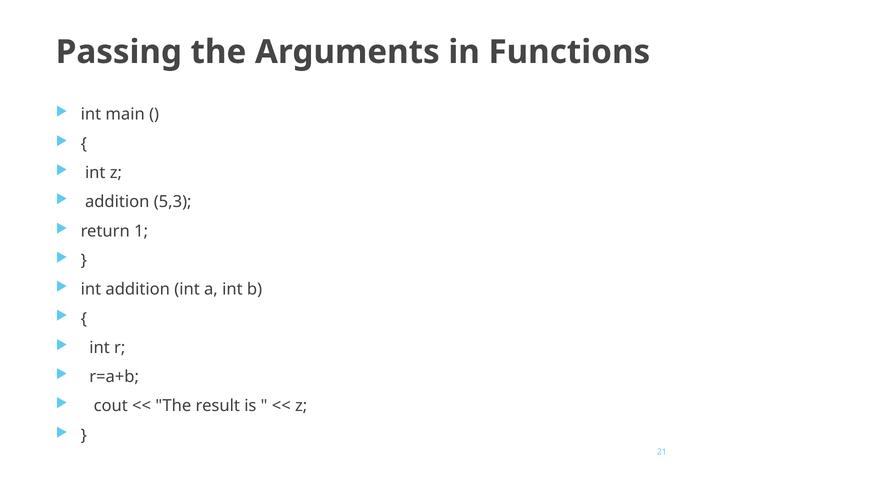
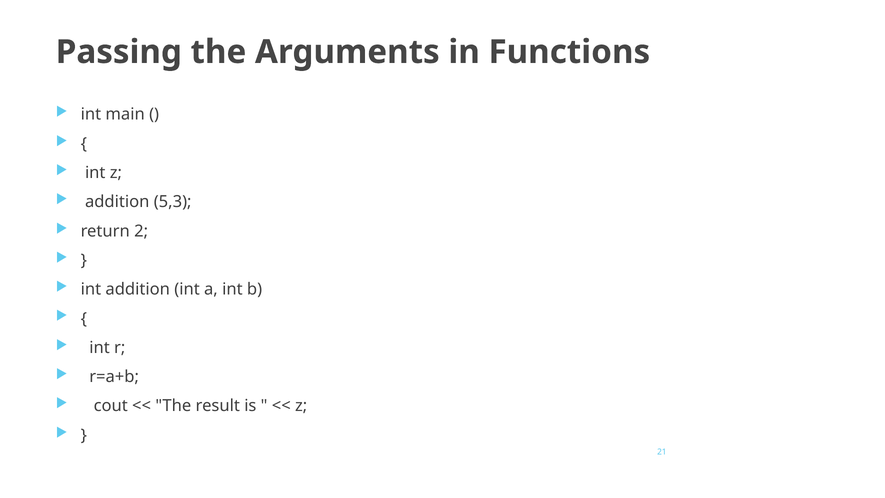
1: 1 -> 2 (141, 231)
